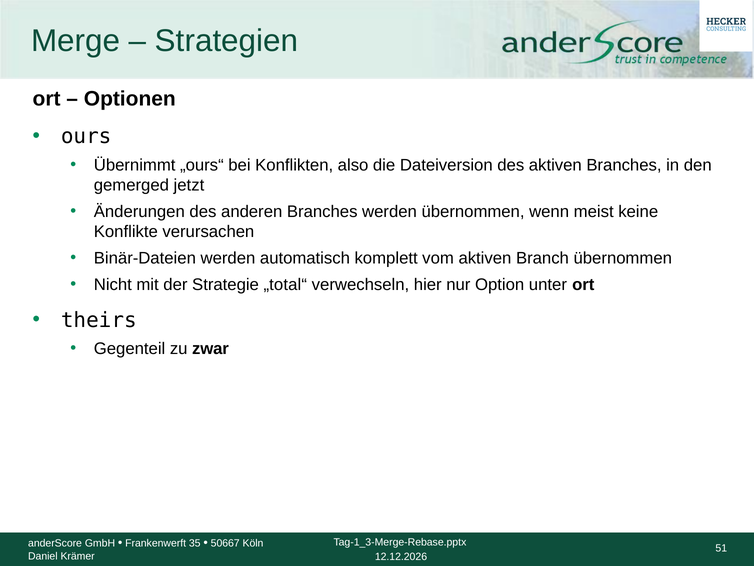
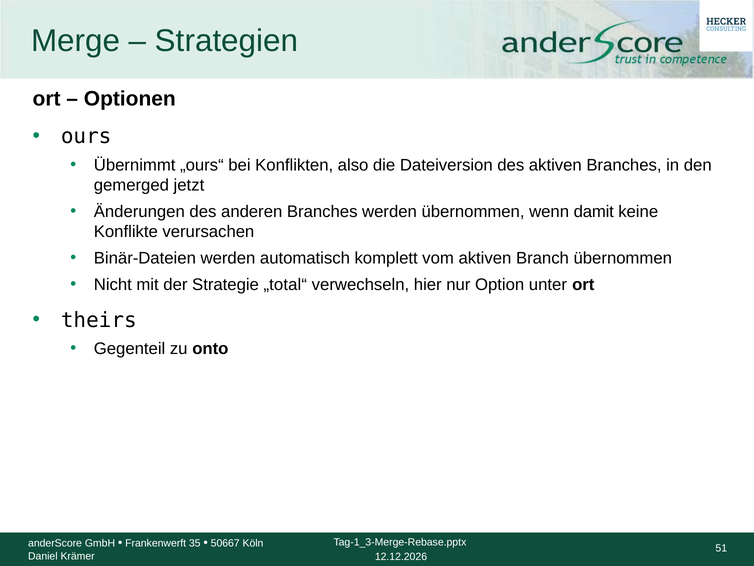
meist: meist -> damit (594, 212)
zwar: zwar -> onto (210, 348)
